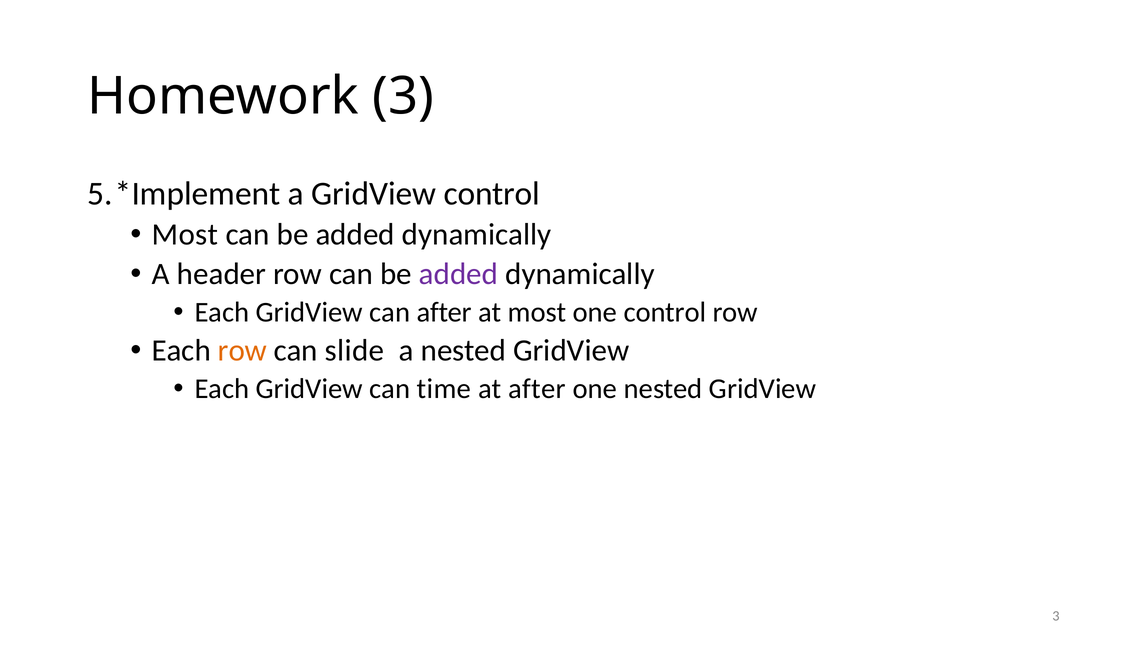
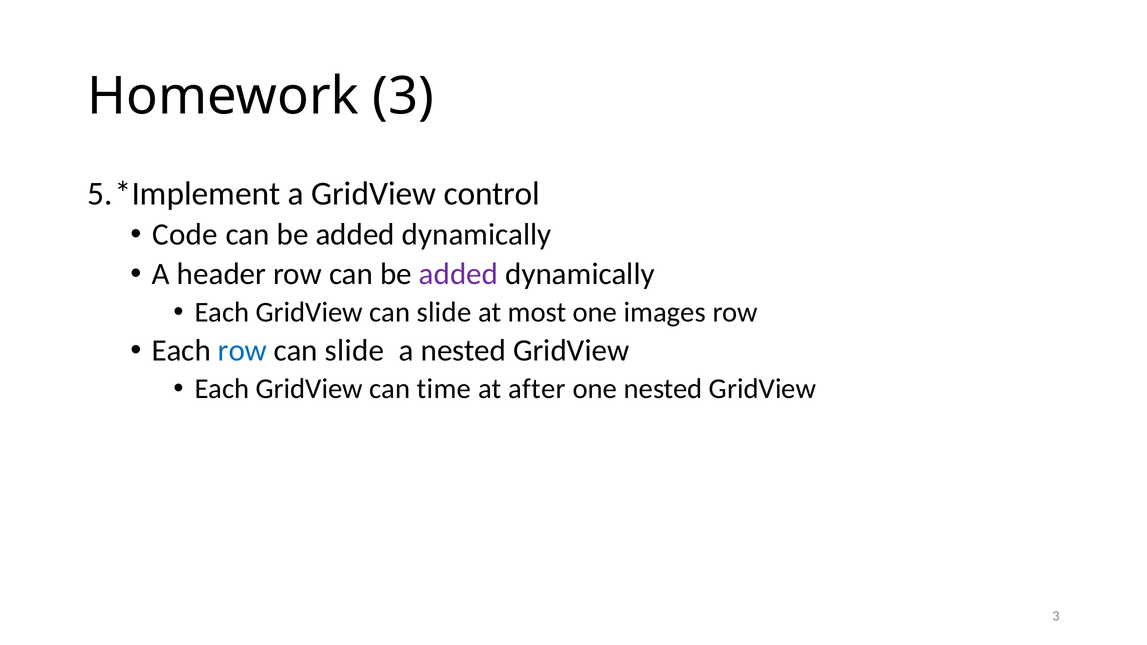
Most: Most -> Code (185, 235)
GridView can after: after -> slide (444, 312)
one control: control -> images (665, 312)
row colour: orange -> blue (242, 351)
